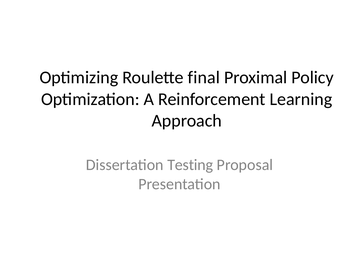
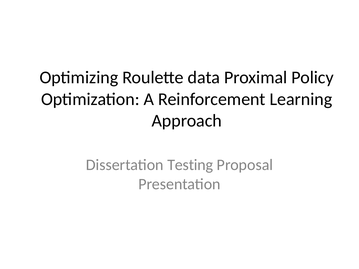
final: final -> data (204, 78)
